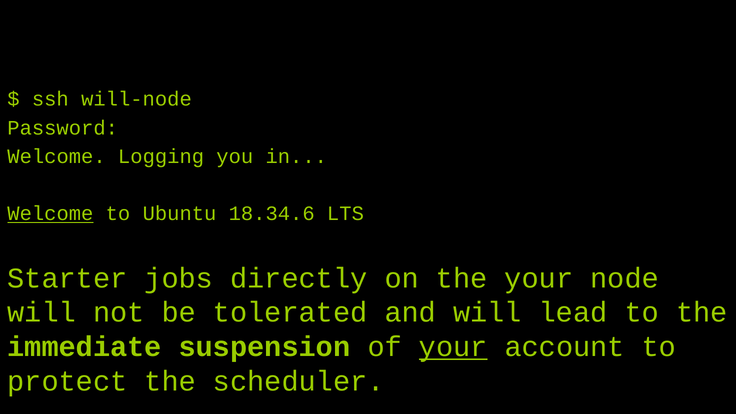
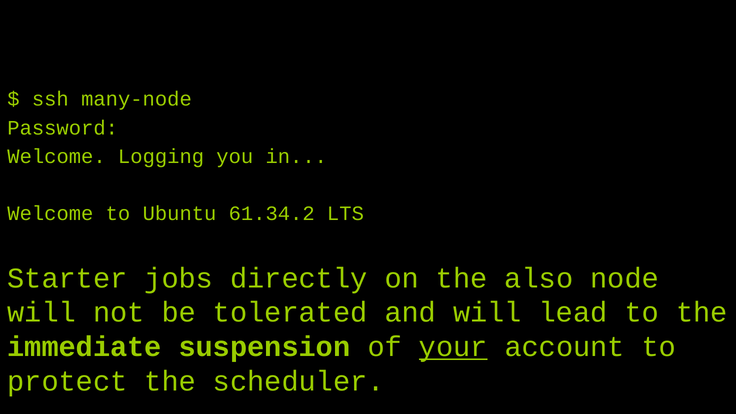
will-node: will-node -> many-node (136, 99)
Welcome underline: present -> none (50, 214)
18.34.6: 18.34.6 -> 61.34.2 (272, 214)
the your: your -> also (539, 278)
